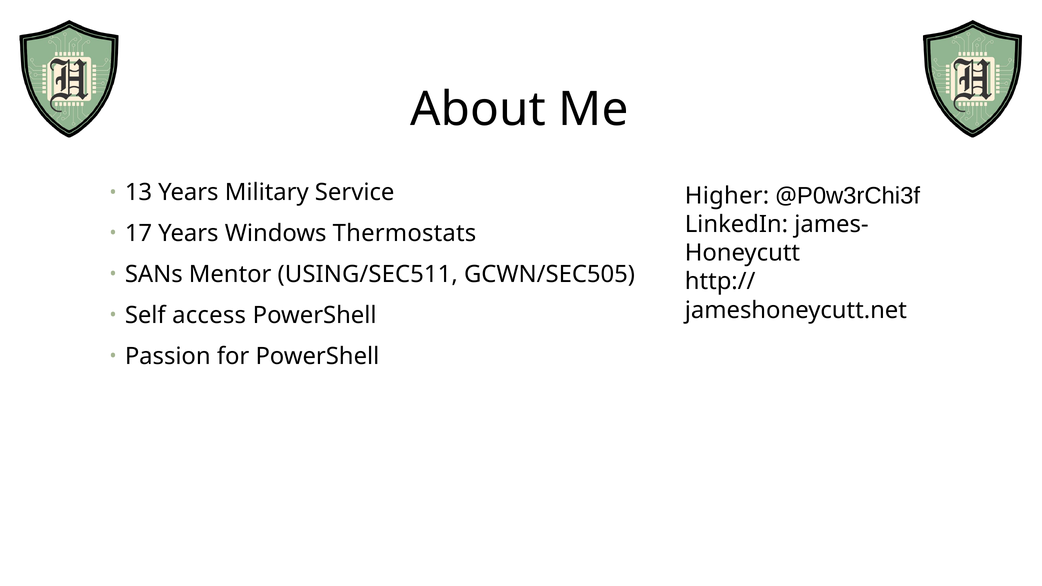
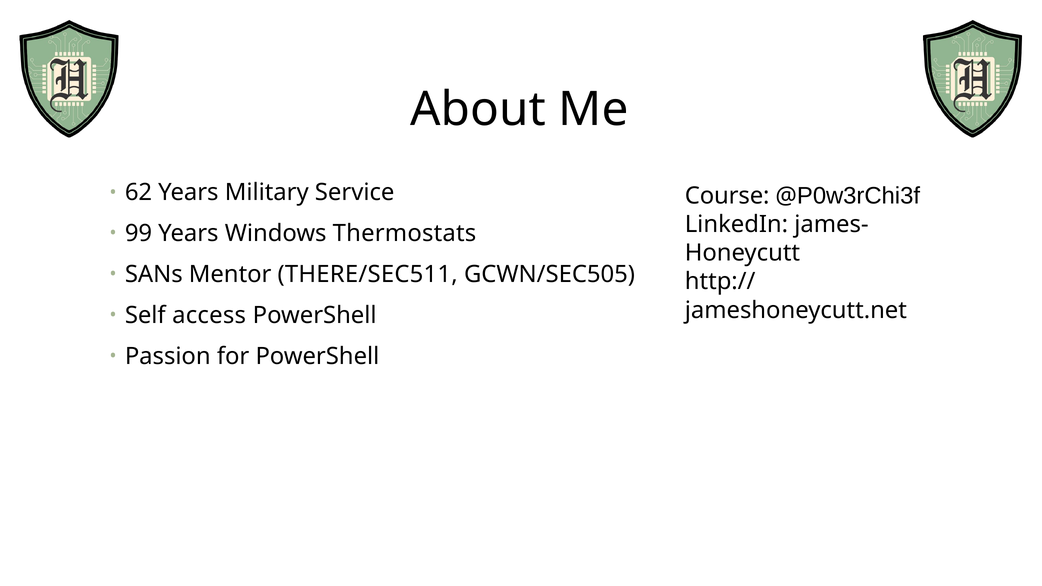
13: 13 -> 62 (139, 192)
Higher: Higher -> Course (727, 196)
17: 17 -> 99 (139, 233)
USING/SEC511: USING/SEC511 -> THERE/SEC511 (368, 274)
